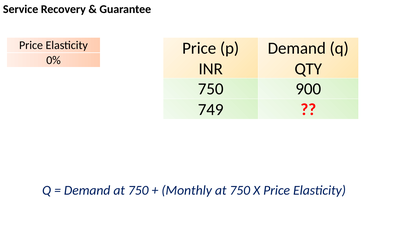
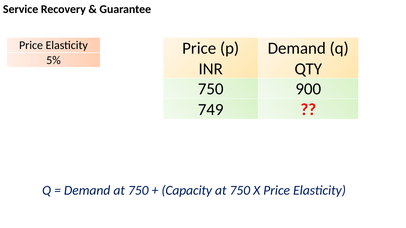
0%: 0% -> 5% (54, 60)
Monthly: Monthly -> Capacity (187, 191)
